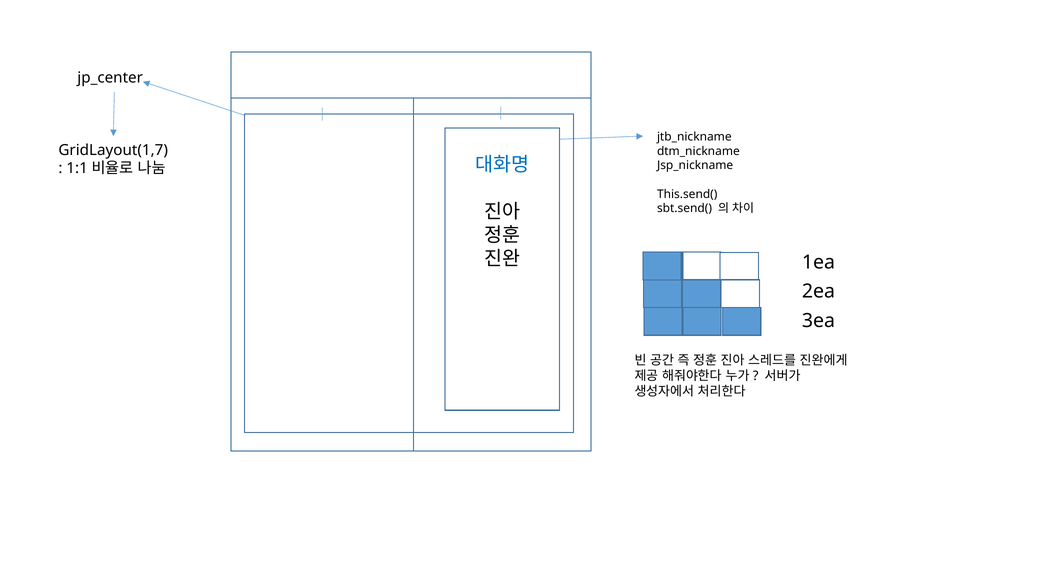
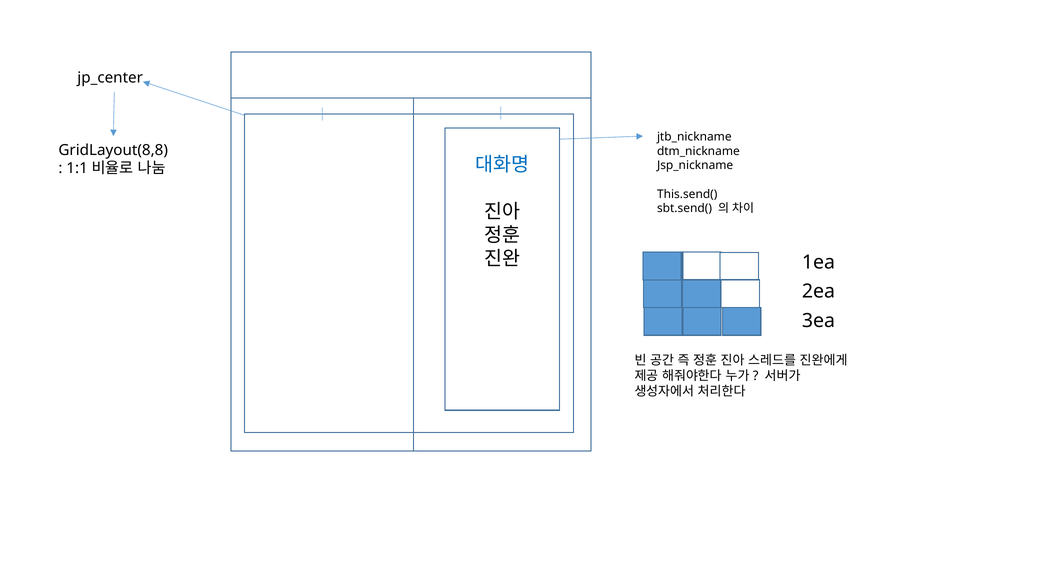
GridLayout(1,7: GridLayout(1,7 -> GridLayout(8,8 (113, 150)
